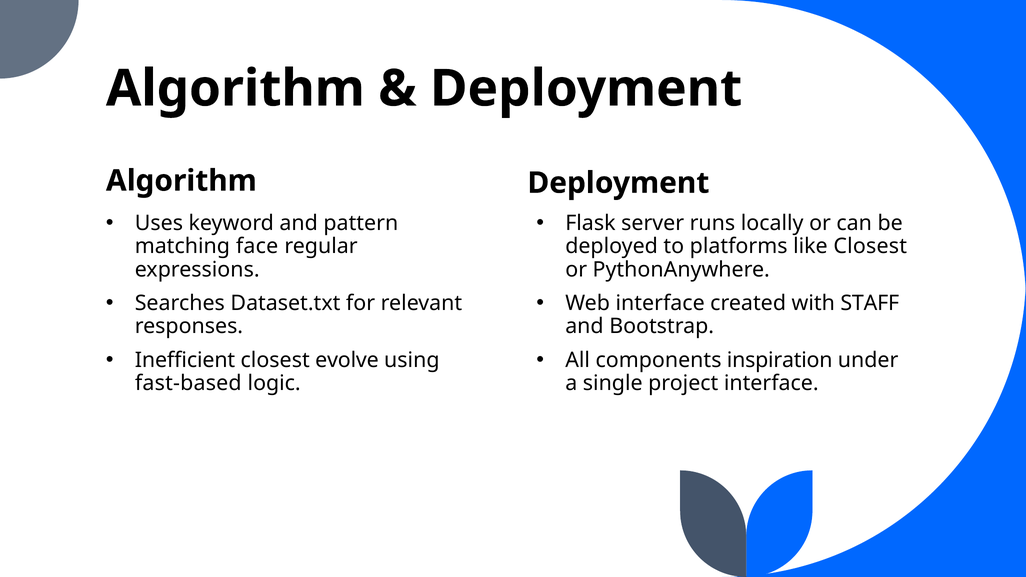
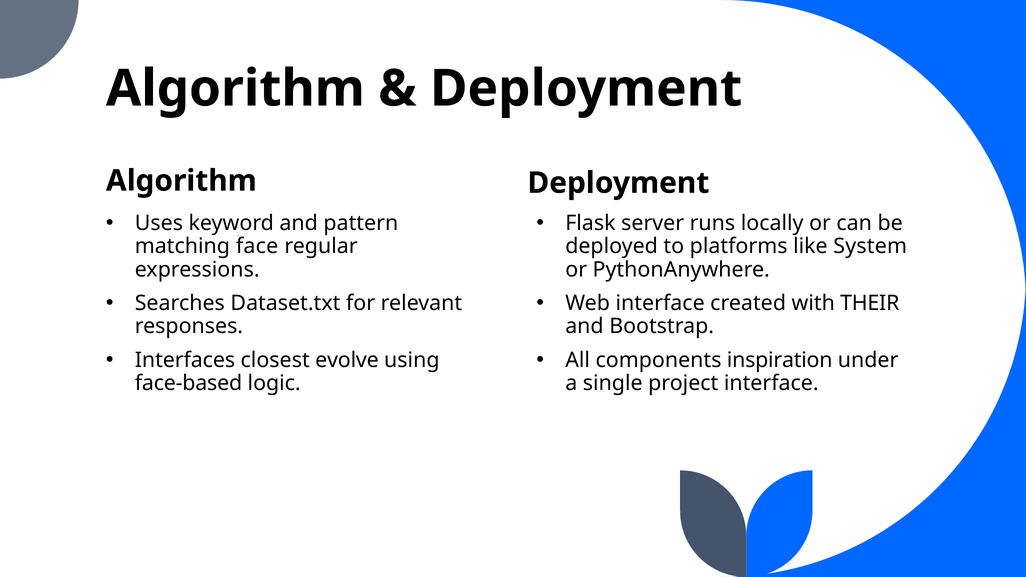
like Closest: Closest -> System (870, 246)
STAFF: STAFF -> THEIR (870, 303)
Inefficient: Inefficient -> Interfaces (185, 360)
fast-based: fast-based -> face-based (188, 383)
